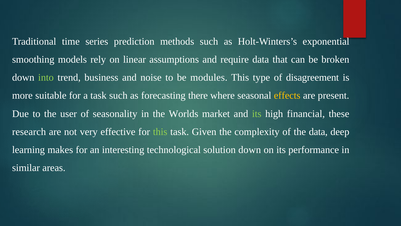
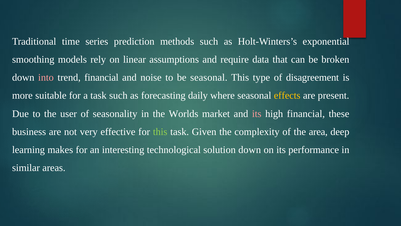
into colour: light green -> pink (46, 77)
trend business: business -> financial (101, 77)
be modules: modules -> seasonal (209, 77)
there: there -> daily (198, 95)
its colour: light green -> pink (257, 113)
research: research -> business (29, 132)
the data: data -> area (318, 132)
